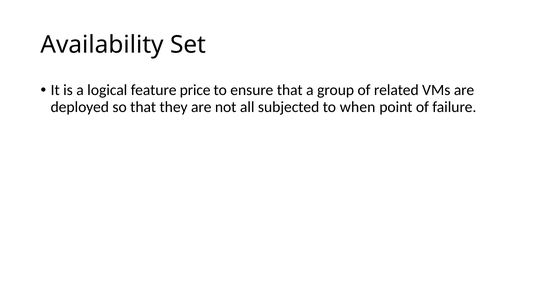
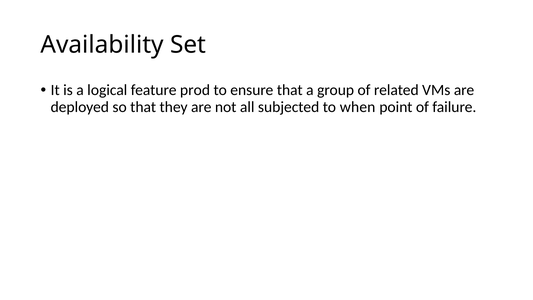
price: price -> prod (195, 90)
